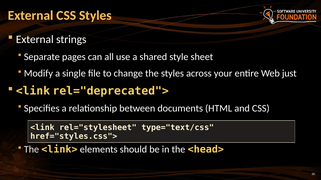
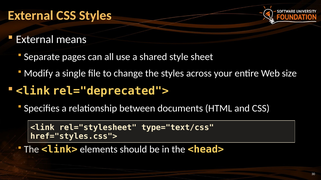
strings: strings -> means (71, 40)
just: just -> size (289, 74)
